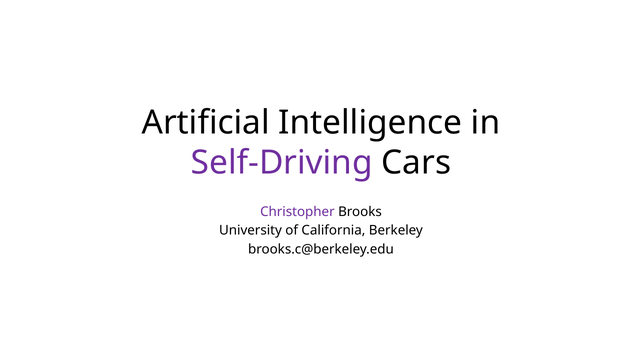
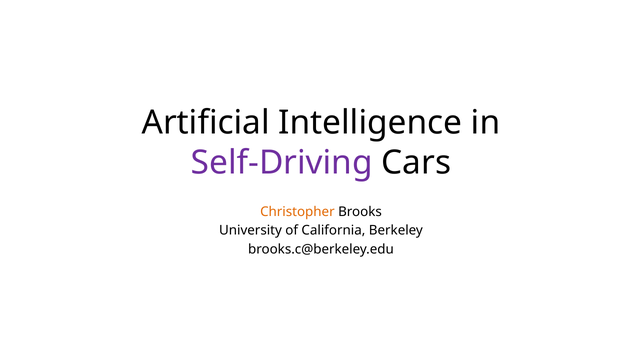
Christopher colour: purple -> orange (297, 212)
